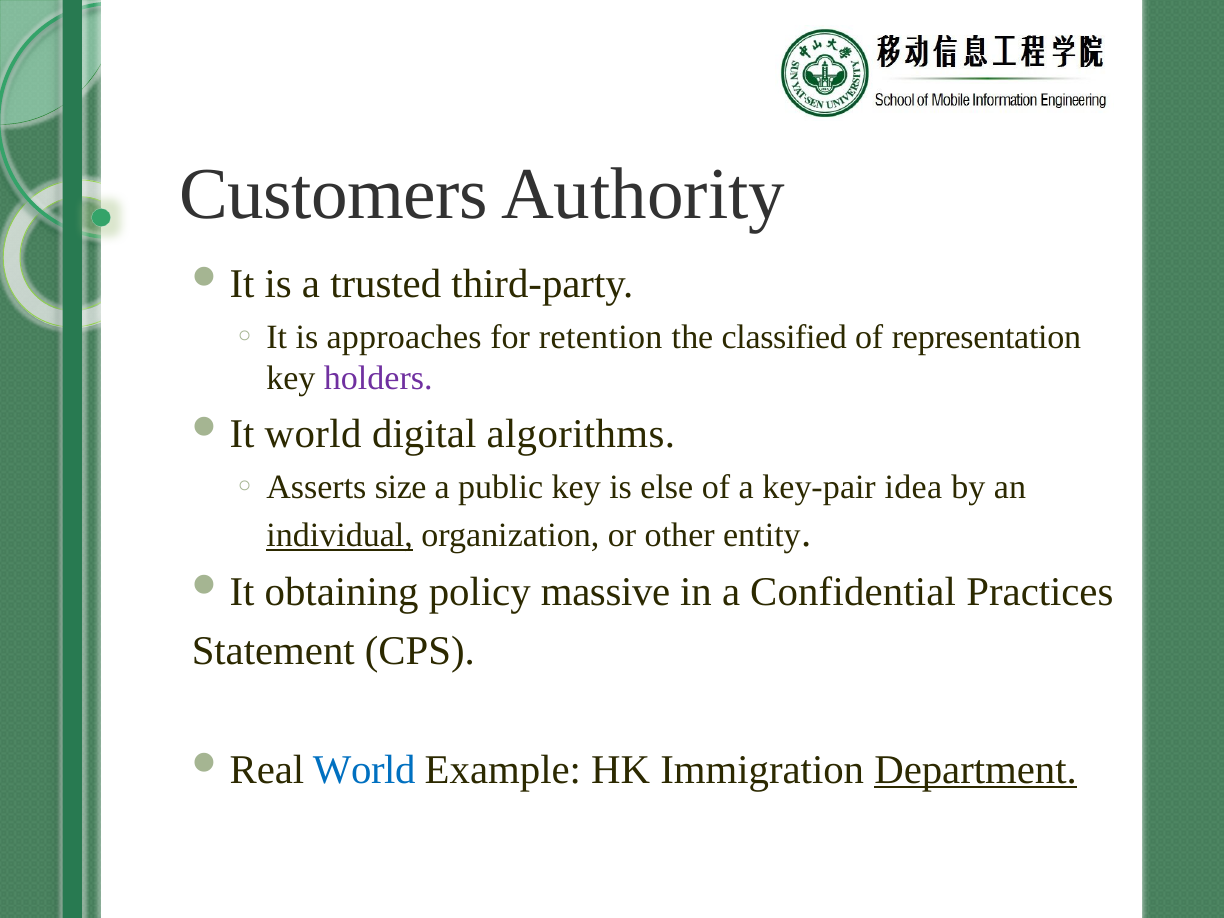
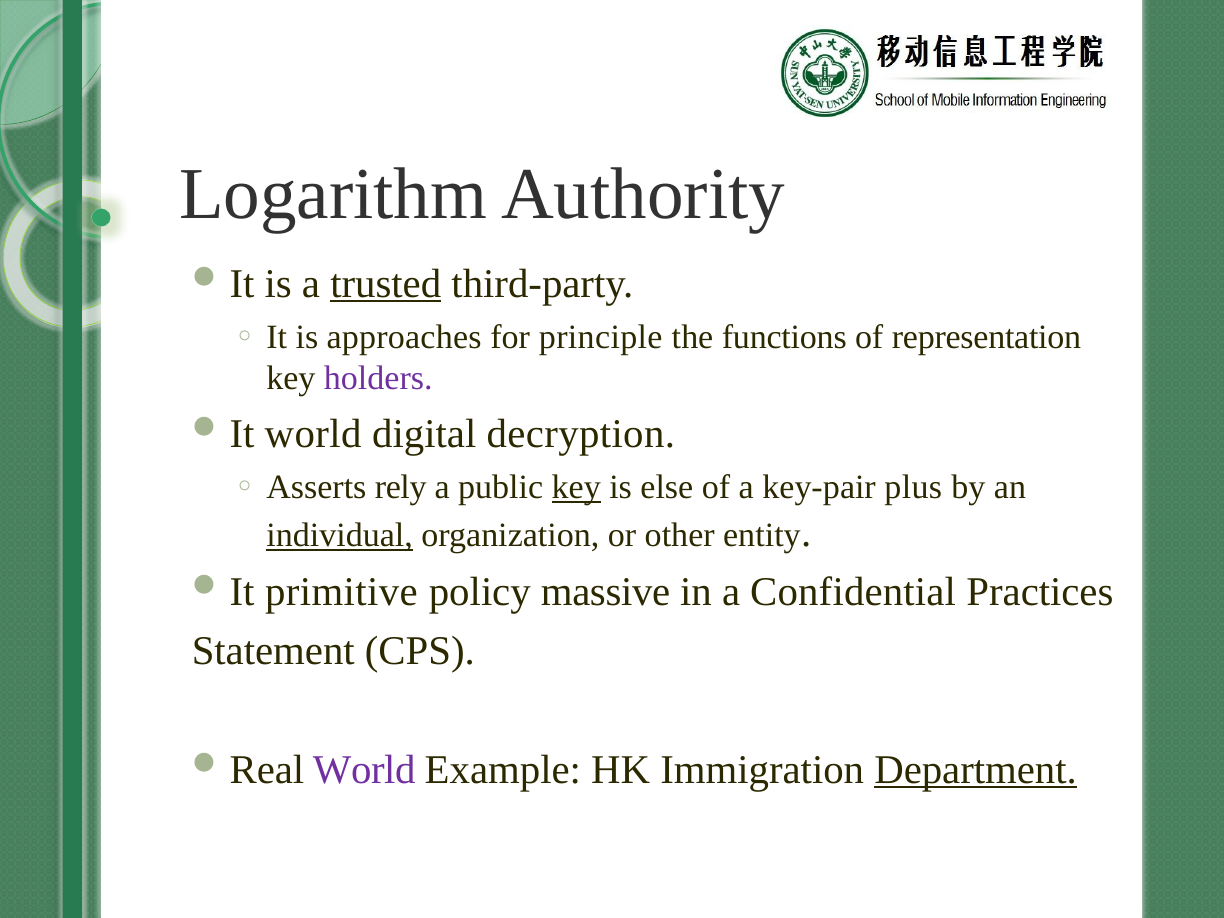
Customers: Customers -> Logarithm (333, 195)
trusted underline: none -> present (386, 284)
retention: retention -> principle (601, 337)
classified: classified -> functions (784, 337)
algorithms: algorithms -> decryption (581, 434)
size: size -> rely (401, 487)
key underline: none -> present (576, 487)
idea: idea -> plus (913, 487)
obtaining: obtaining -> primitive (341, 592)
World colour: blue -> purple (364, 770)
